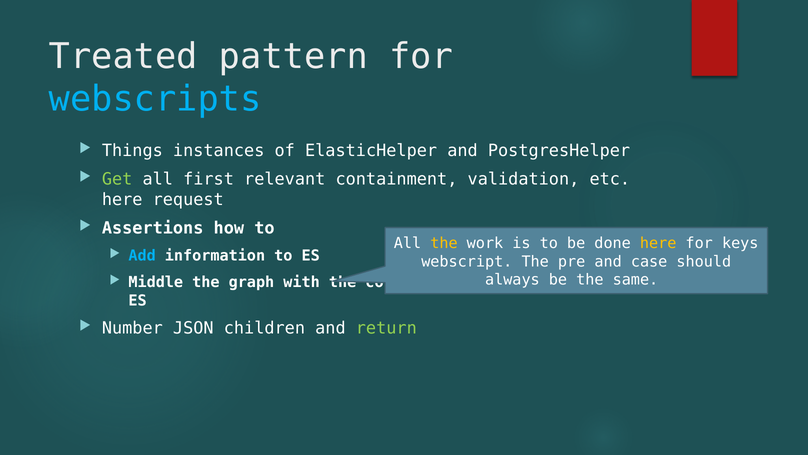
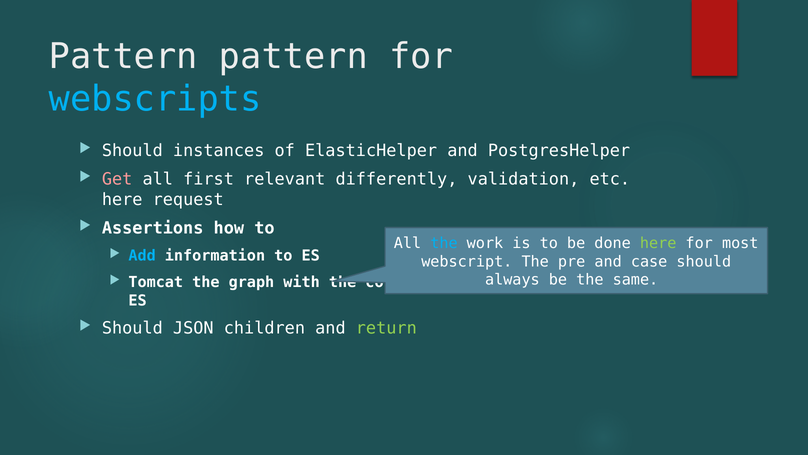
Treated: Treated -> Pattern (123, 57)
Things: Things -> Should (132, 150)
Get colour: light green -> pink (117, 179)
containment: containment -> differently (396, 179)
the colour: yellow -> light blue (444, 243)
here colour: yellow -> light green (658, 243)
keys: keys -> most (740, 243)
Middle: Middle -> Tomcat (156, 282)
Number: Number -> Should (132, 328)
